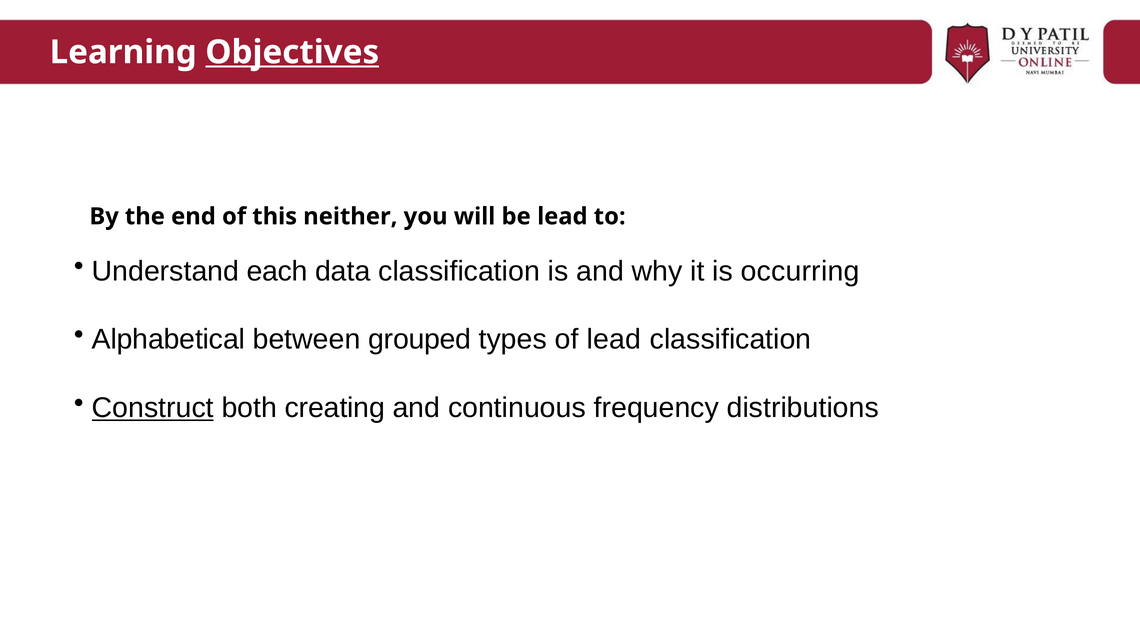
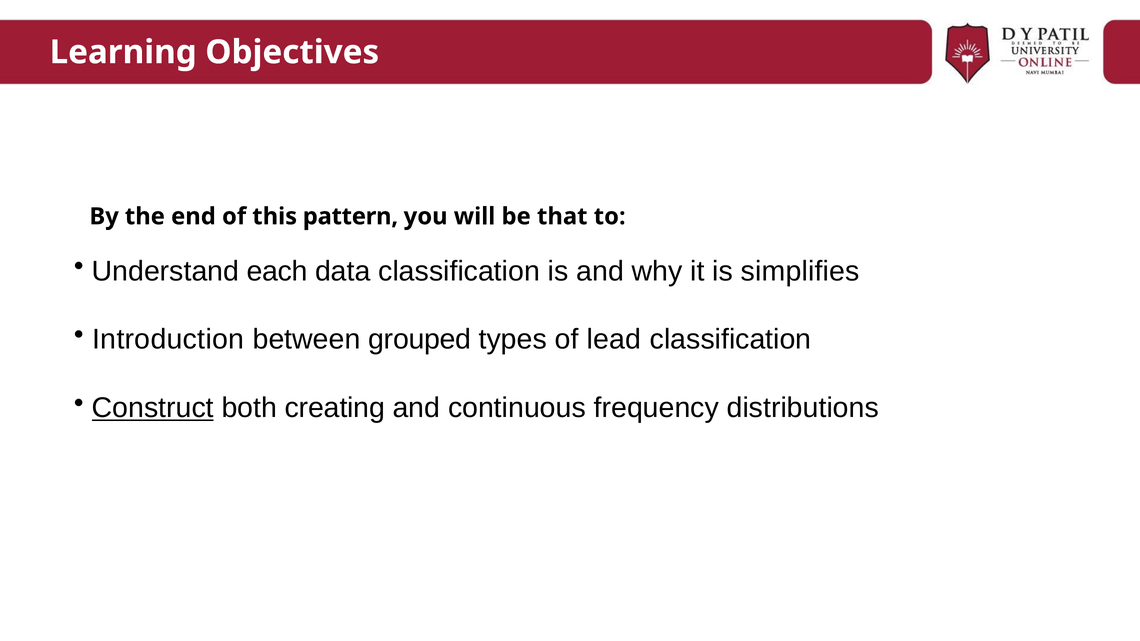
Objectives underline: present -> none (292, 52)
neither: neither -> pattern (350, 217)
be lead: lead -> that (562, 217)
occurring: occurring -> simplifies (800, 271)
Alphabetical: Alphabetical -> Introduction (168, 340)
